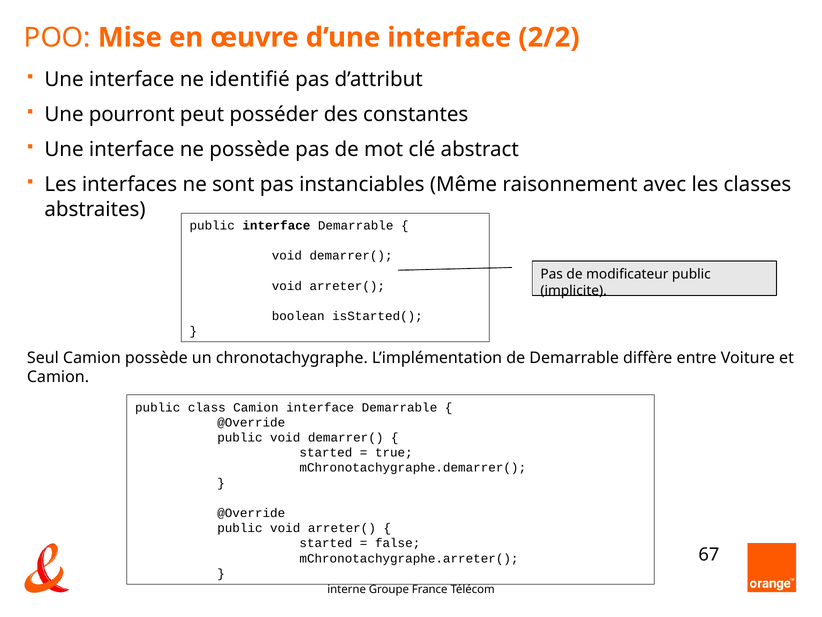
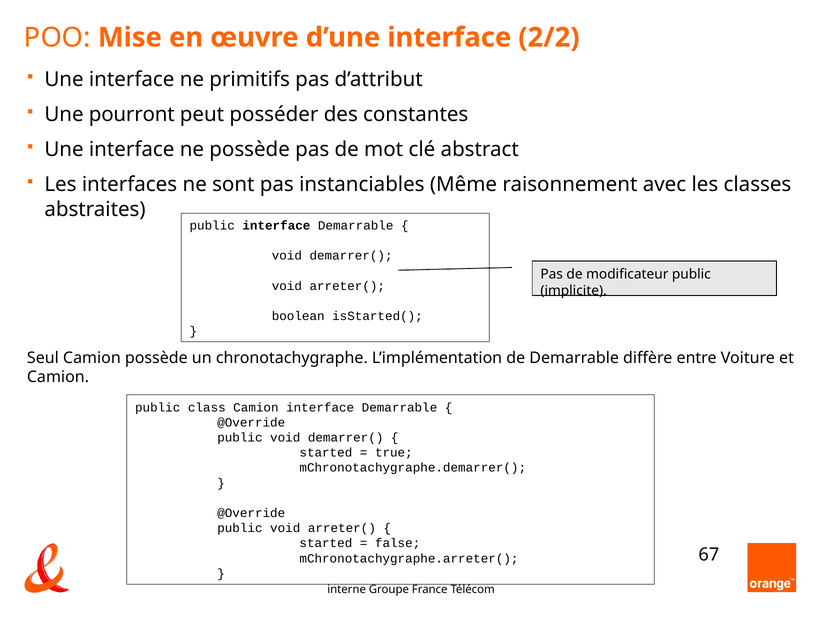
identifié: identifié -> primitifs (250, 80)
